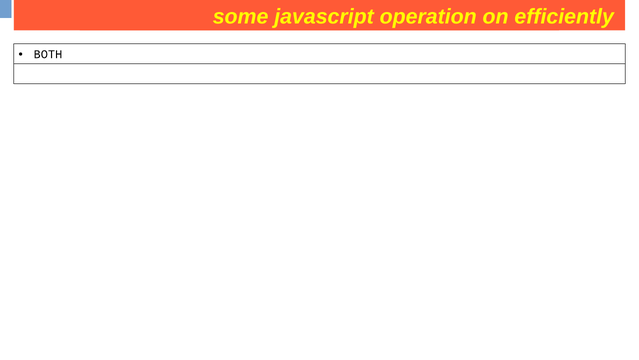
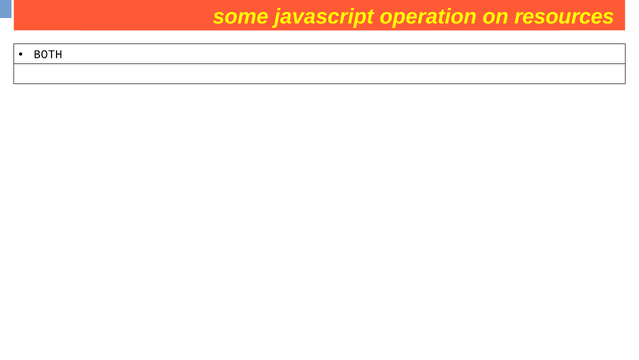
efficiently: efficiently -> resources (564, 17)
